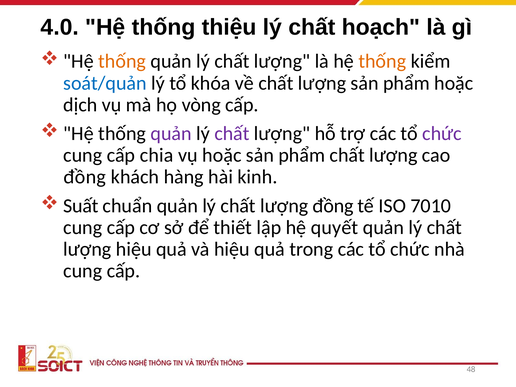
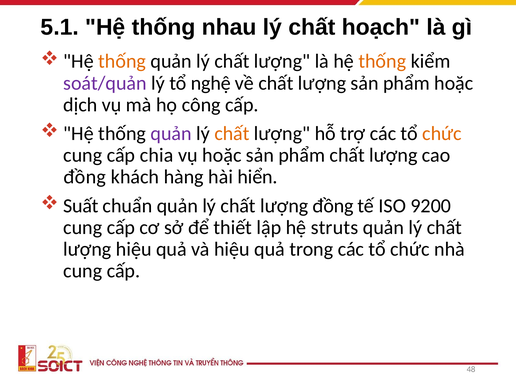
4.0: 4.0 -> 5.1 (60, 27)
thiệu: thiệu -> nhau (229, 27)
soát/quản colour: blue -> purple (105, 83)
khóa: khóa -> nghệ (211, 83)
vòng: vòng -> công (201, 105)
chất colour: purple -> orange (232, 134)
chức colour: purple -> orange (442, 134)
kinh: kinh -> hiển (258, 177)
7010: 7010 -> 9200 (431, 206)
quyết: quyết -> struts (334, 227)
